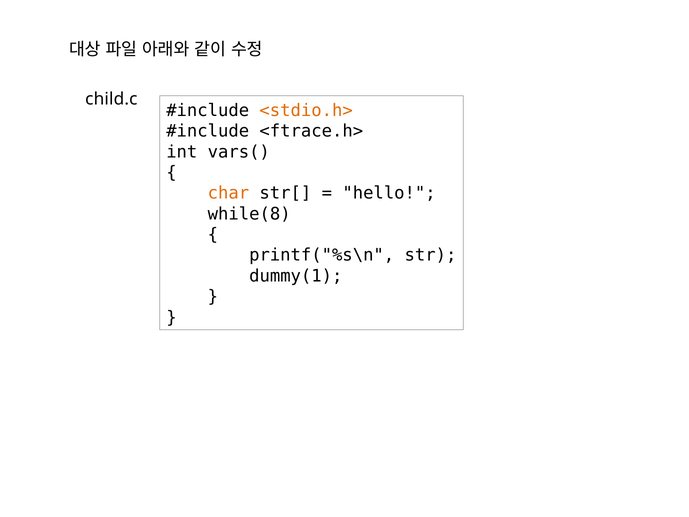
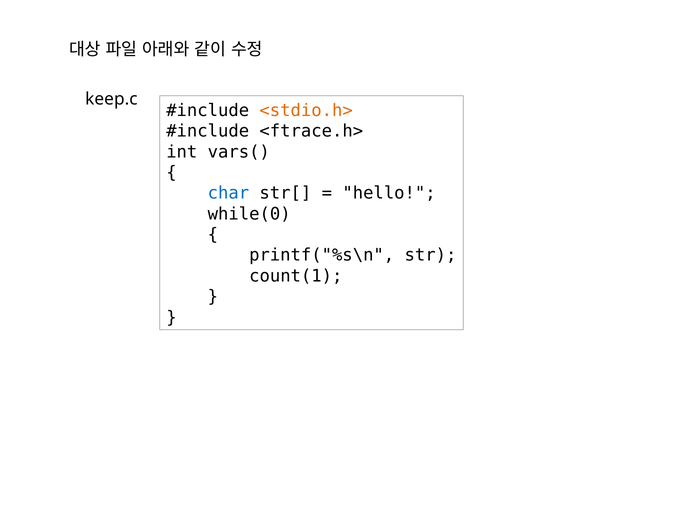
child.c: child.c -> keep.c (111, 99)
char colour: orange -> blue (228, 193)
while(8: while(8 -> while(0 (249, 214)
dummy(1: dummy(1 -> count(1 (296, 276)
